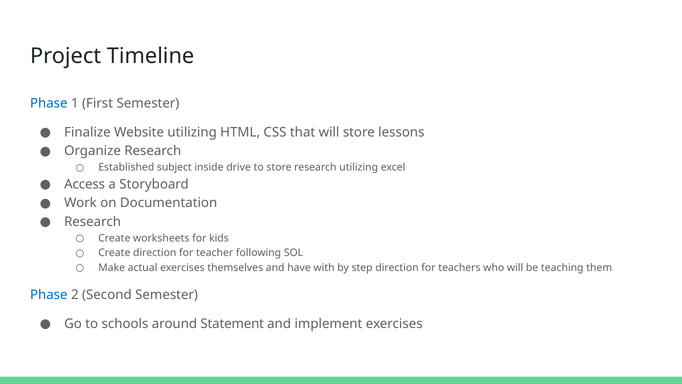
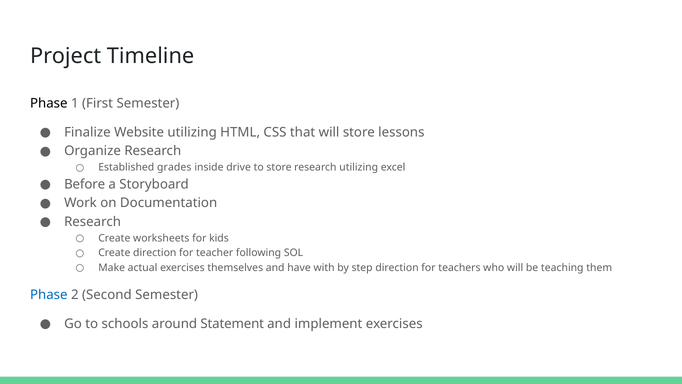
Phase colour: blue -> black (49, 103)
subject: subject -> grades (174, 167)
Access: Access -> Before (85, 184)
